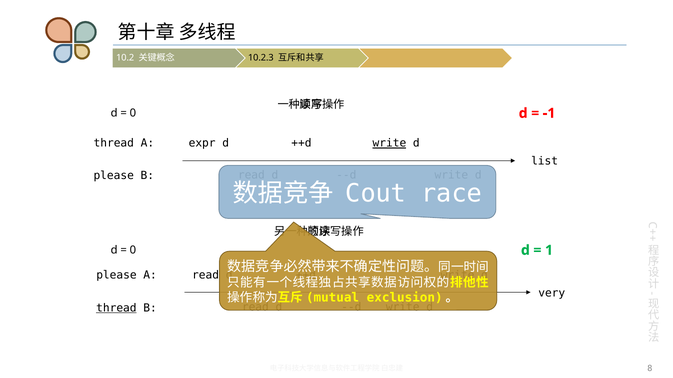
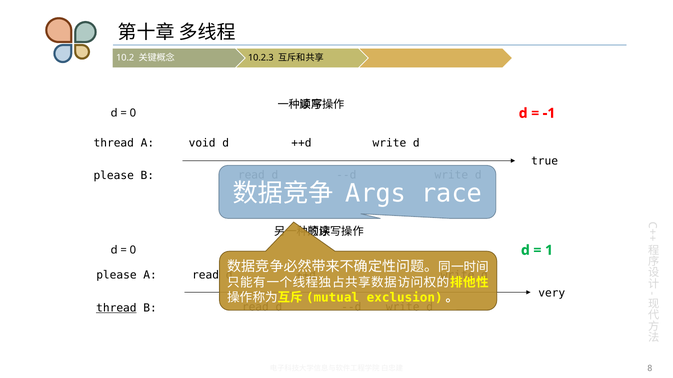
expr: expr -> void (202, 143)
write underline: present -> none (389, 143)
list: list -> true (545, 161)
Cout: Cout -> Args (376, 194)
